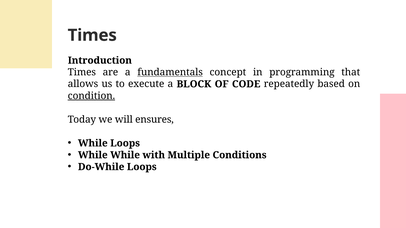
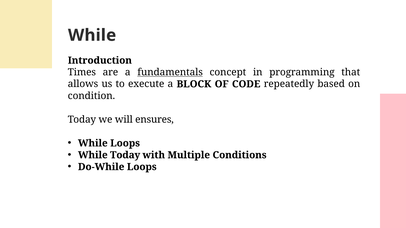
Times: Times -> While (92, 35)
condition underline: present -> none (91, 96)
While While: While -> Today (125, 155)
